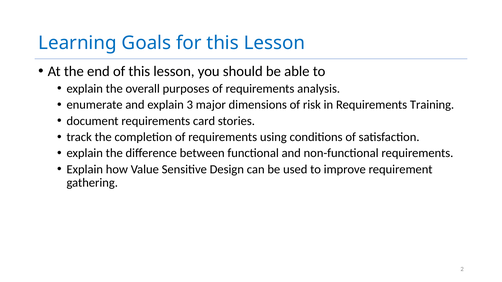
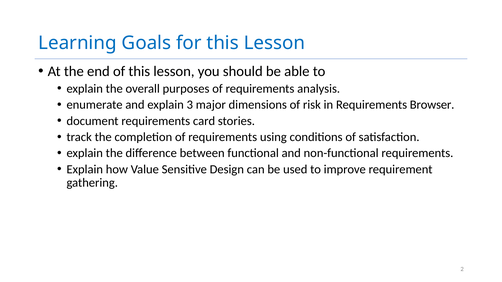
Training: Training -> Browser (432, 105)
